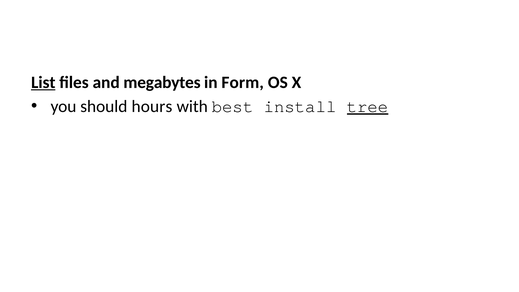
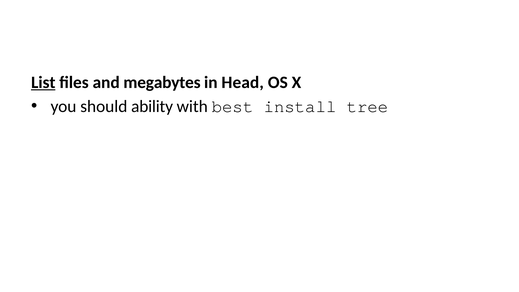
Form: Form -> Head (243, 82)
hours: hours -> ability (152, 107)
tree underline: present -> none (368, 107)
